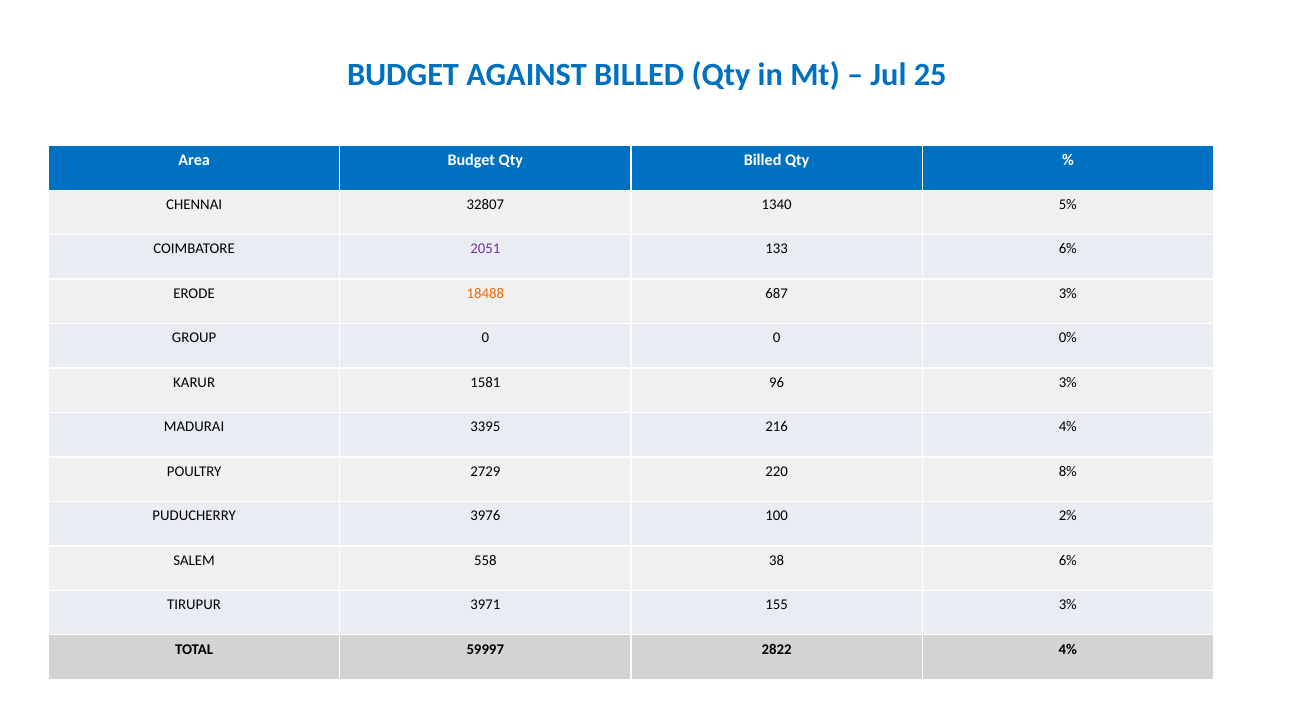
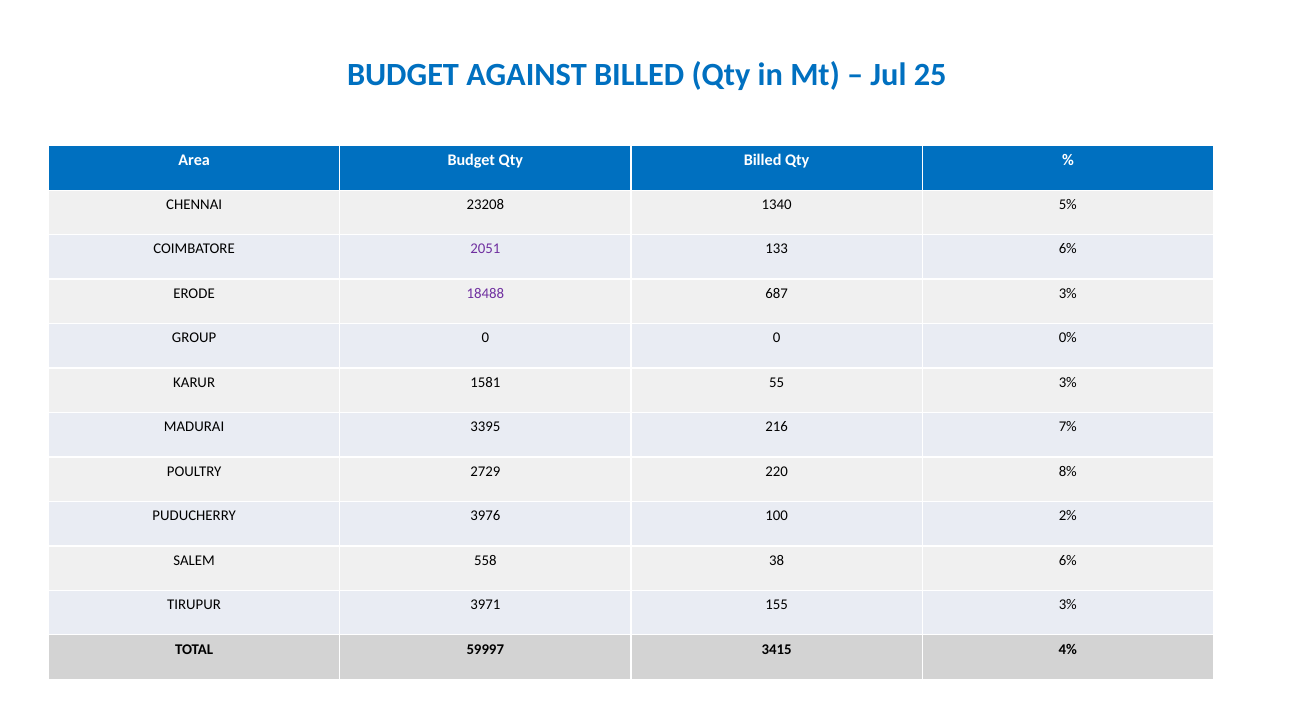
32807: 32807 -> 23208 (485, 204)
18488 colour: orange -> purple (485, 293)
96: 96 -> 55 (777, 382)
216 4%: 4% -> 7% (1068, 427)
2822: 2822 -> 3415 (777, 649)
